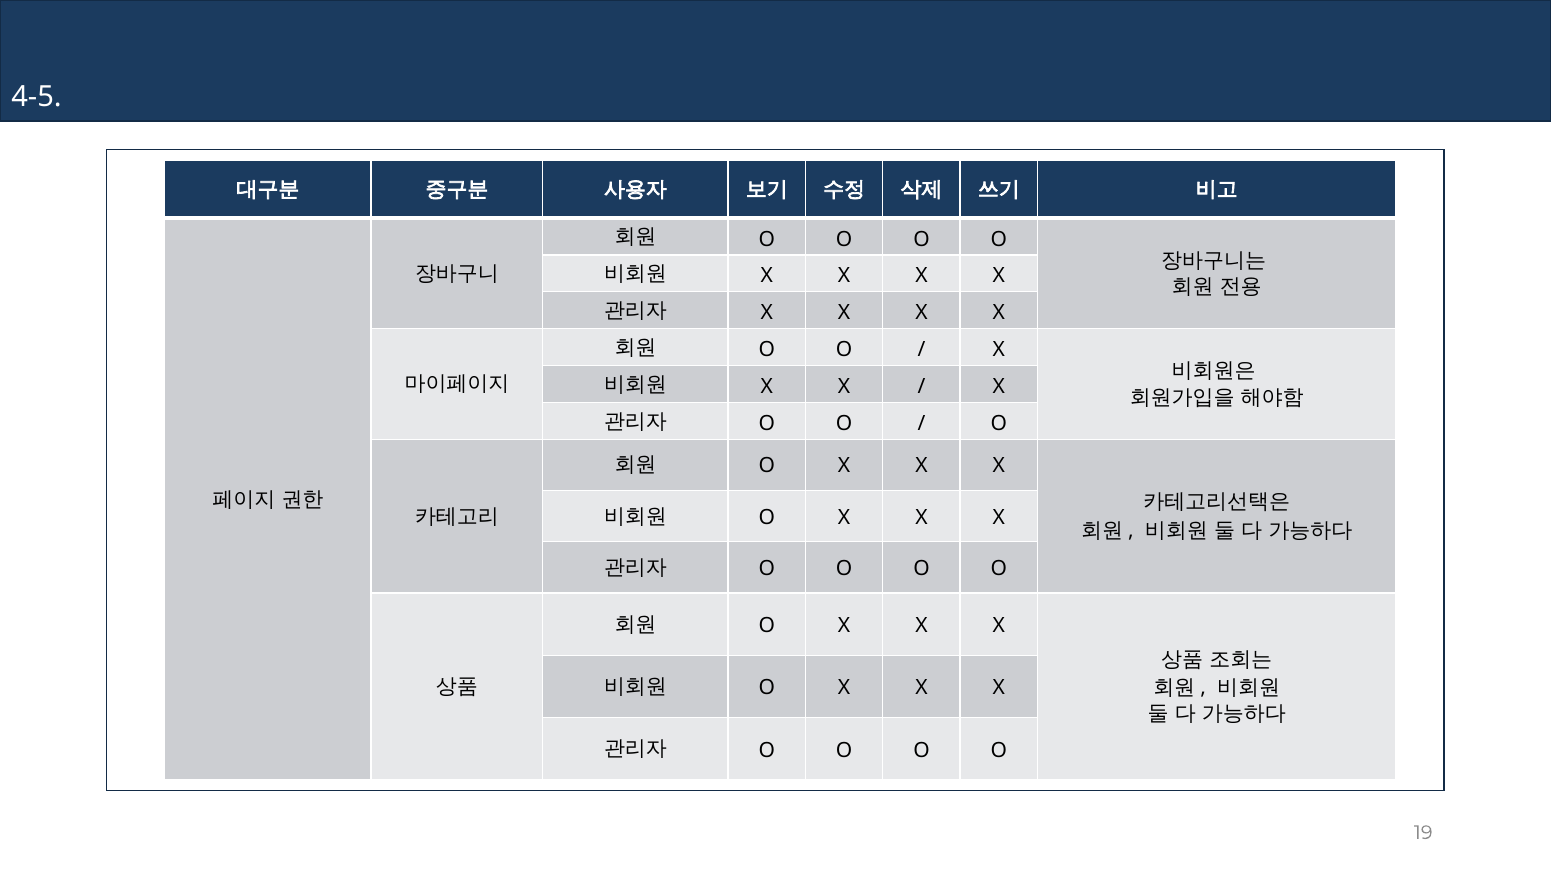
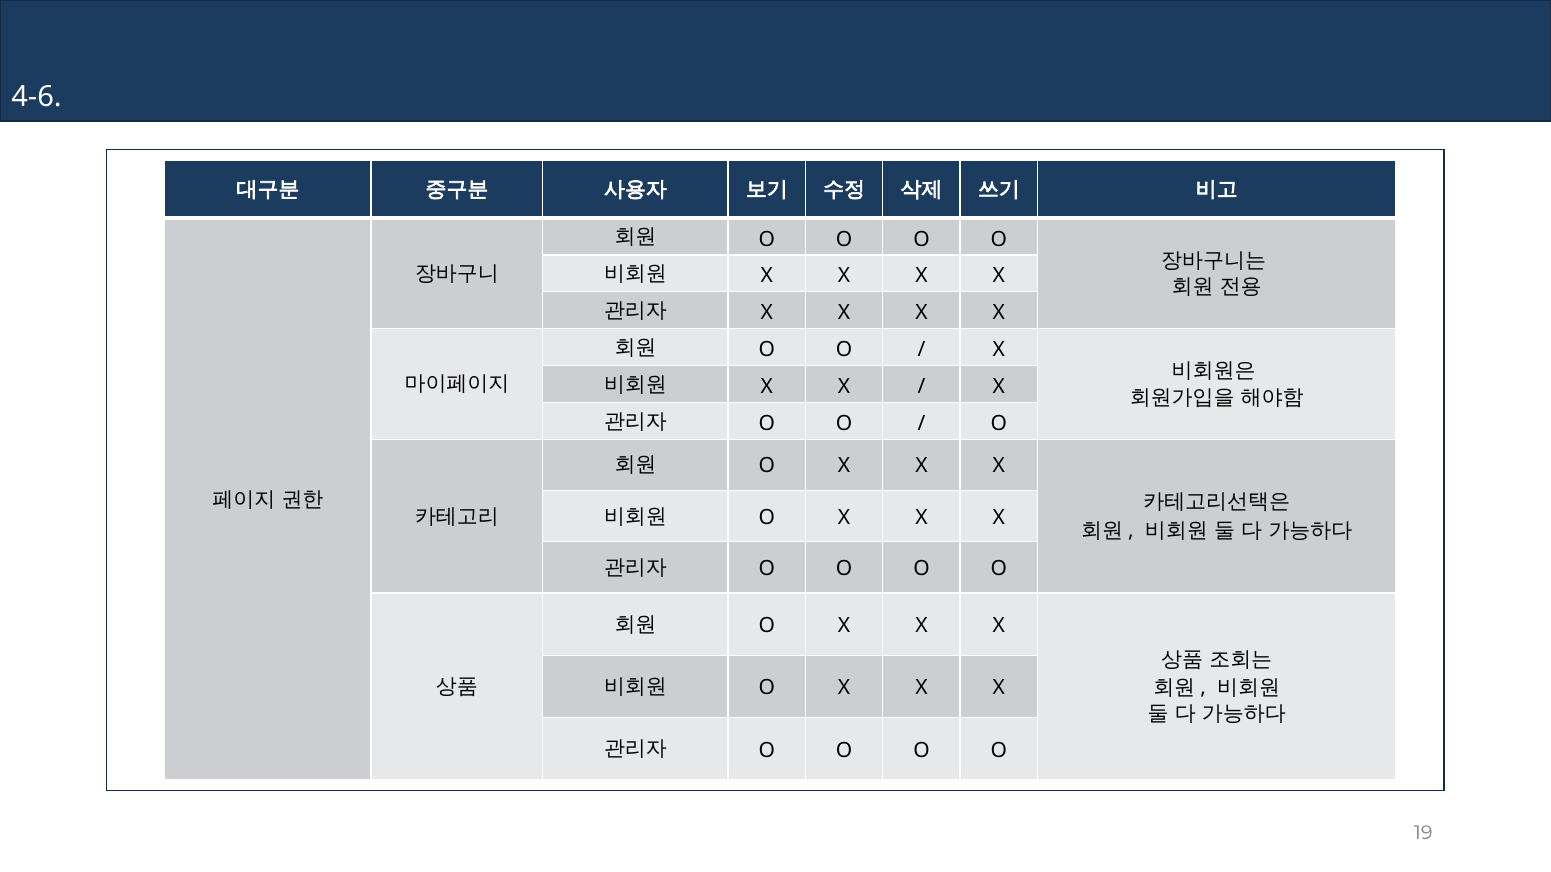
4-5: 4-5 -> 4-6 (37, 97)
